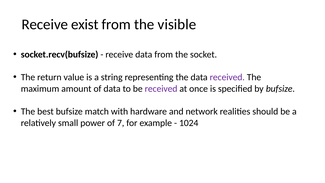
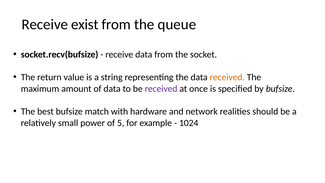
visible: visible -> queue (177, 24)
received colour: purple -> orange (227, 77)
7: 7 -> 5 (121, 123)
